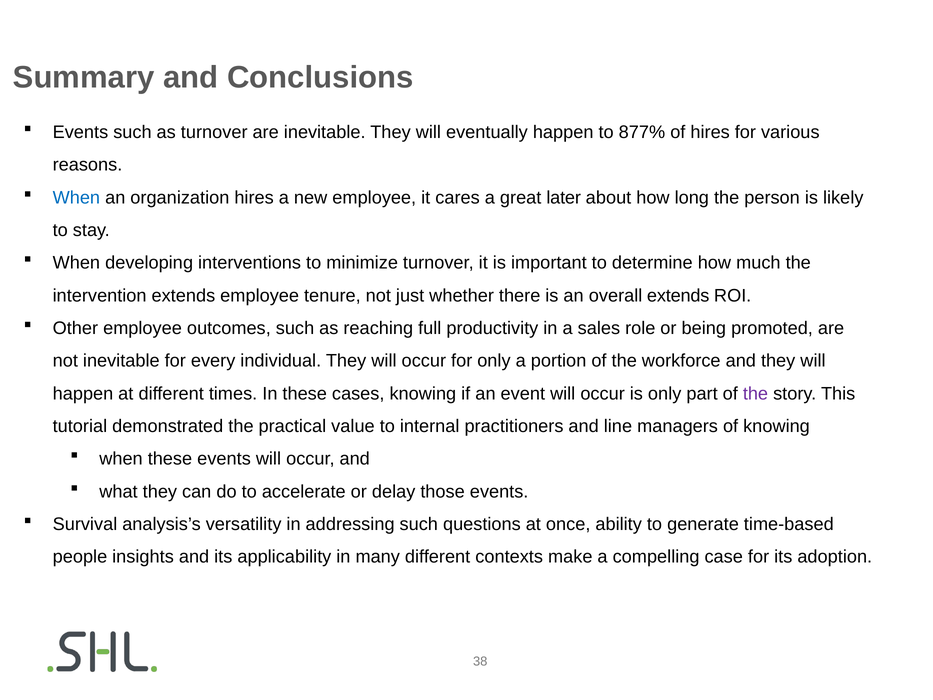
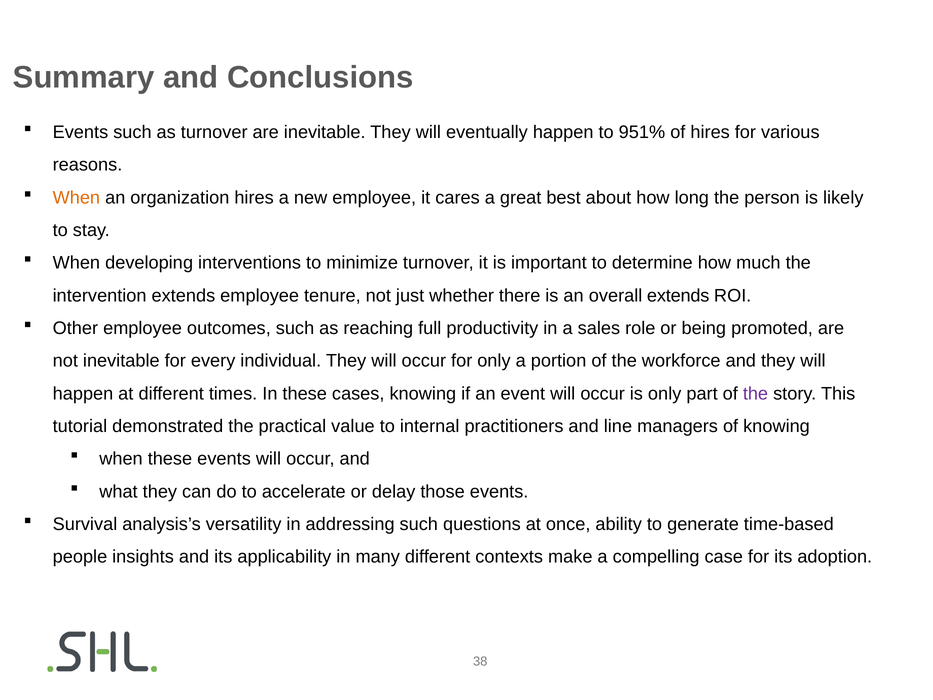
877%: 877% -> 951% (642, 132)
When colour: blue -> orange (76, 198)
later: later -> best (564, 198)
